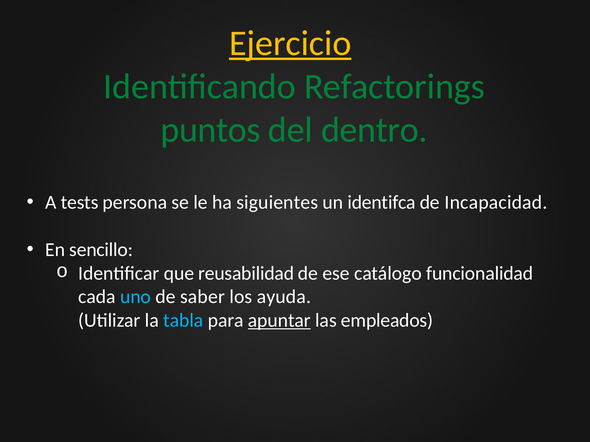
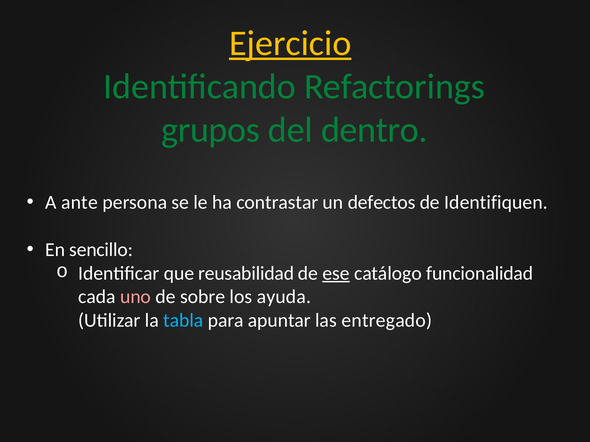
puntos: puntos -> grupos (211, 130)
tests: tests -> ante (79, 203)
siguientes: siguientes -> contrastar (277, 203)
identifca: identifca -> defectos (382, 203)
Incapacidad: Incapacidad -> Identifiquen (496, 203)
ese underline: none -> present (336, 274)
uno colour: light blue -> pink (136, 297)
saber: saber -> sobre (203, 297)
apuntar underline: present -> none (279, 321)
empleados: empleados -> entregado (387, 321)
